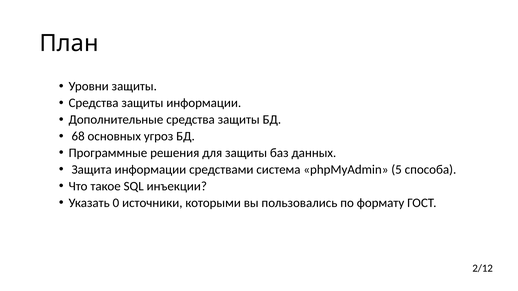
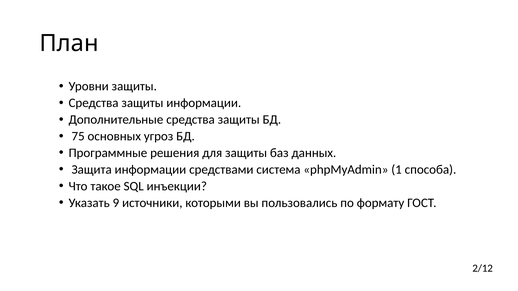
68: 68 -> 75 (78, 136)
5: 5 -> 1 (397, 170)
0: 0 -> 9 (116, 203)
